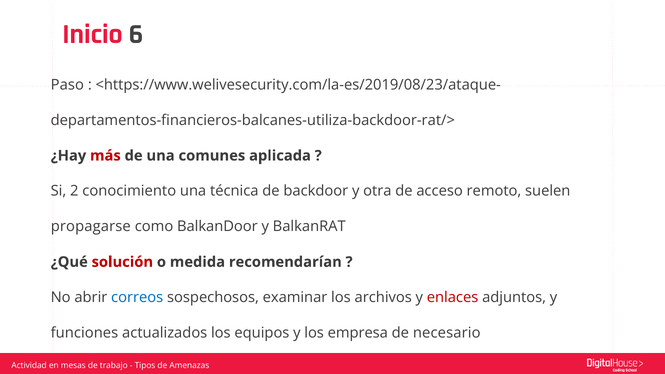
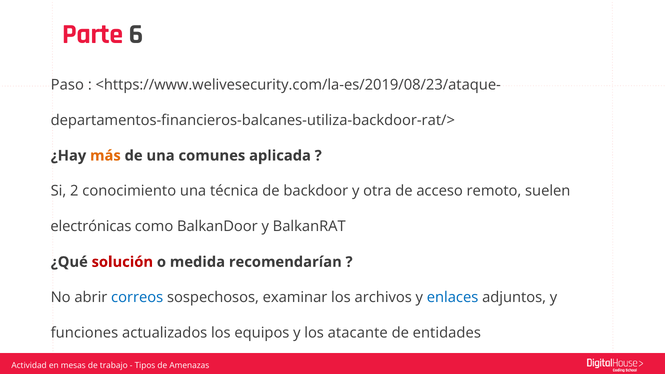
Inicio: Inicio -> Parte (93, 34)
más colour: red -> orange (105, 156)
propagarse: propagarse -> electrónicas (91, 227)
enlaces colour: red -> blue (453, 297)
empresa: empresa -> atacante (358, 333)
necesario: necesario -> entidades (447, 333)
